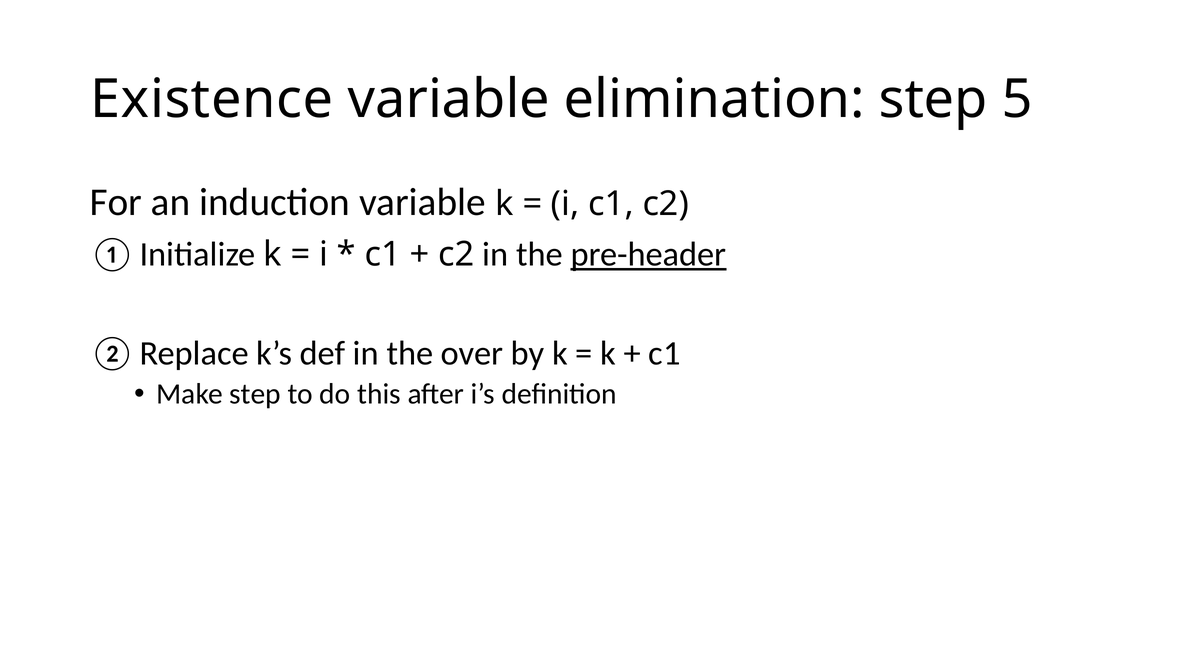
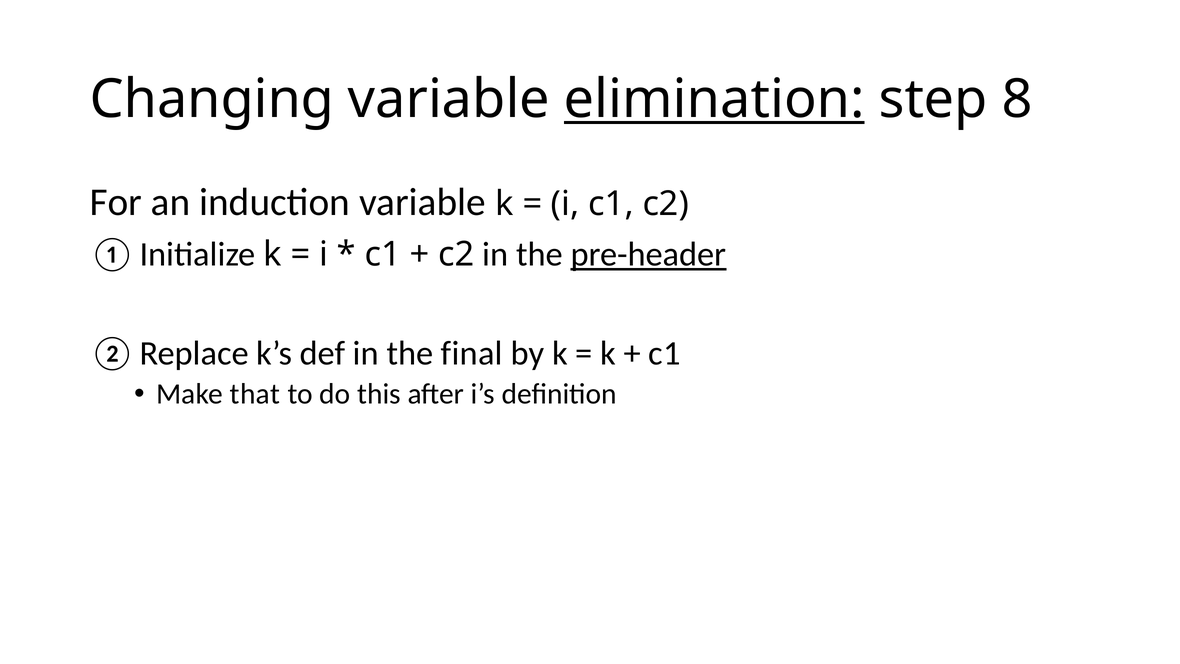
Existence: Existence -> Changing (212, 99)
elimination underline: none -> present (714, 99)
5: 5 -> 8 (1017, 99)
over: over -> final (472, 353)
Make step: step -> that (255, 394)
